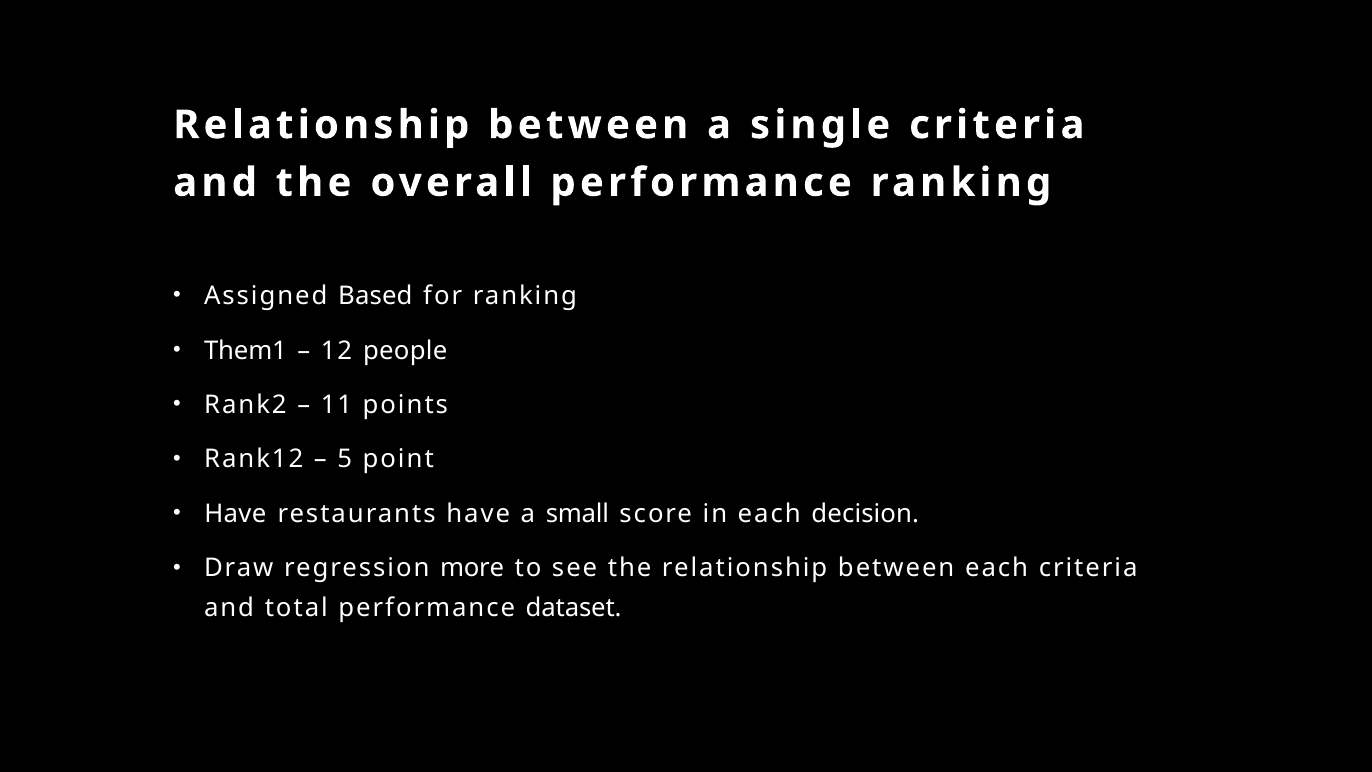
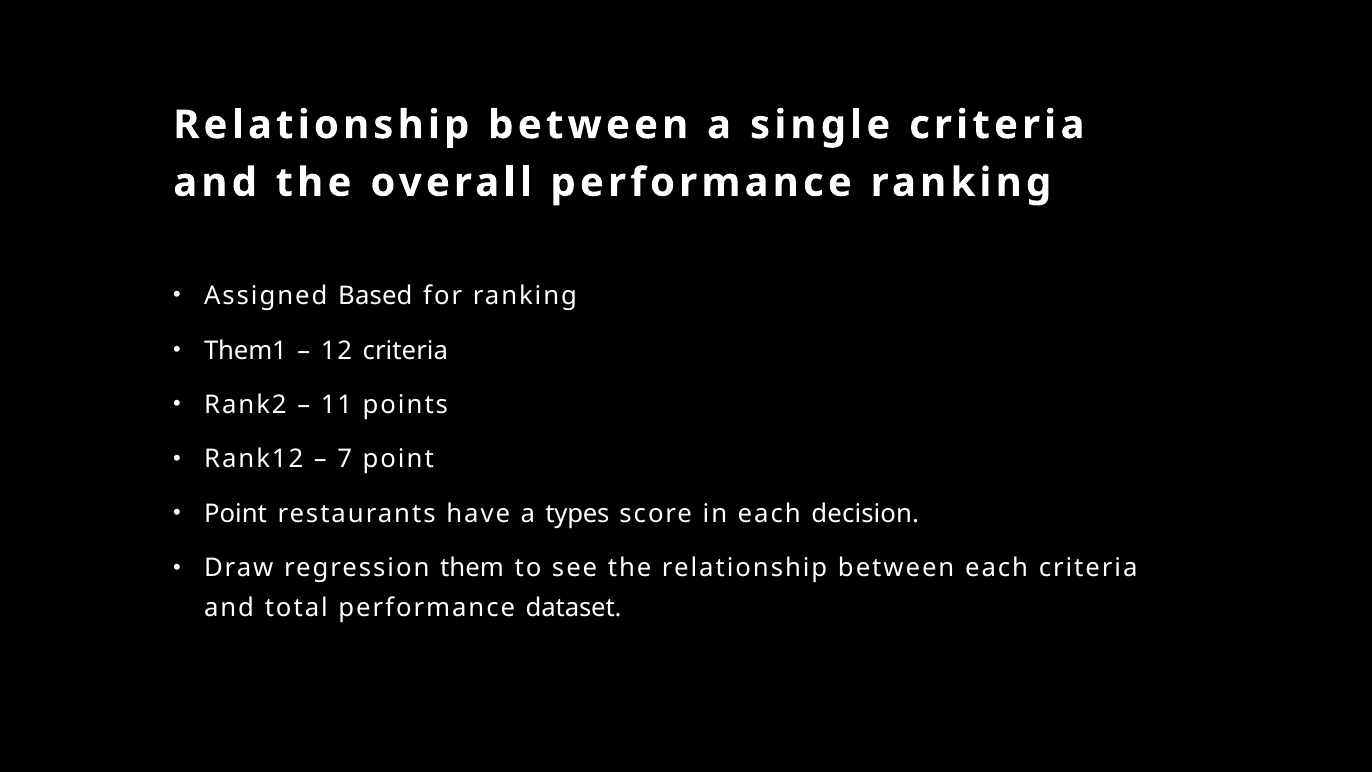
12 people: people -> criteria (405, 350)
5: 5 -> 7 (345, 459)
Have: Have -> Point (235, 514)
small: small -> types (577, 514)
more: more -> them (472, 568)
